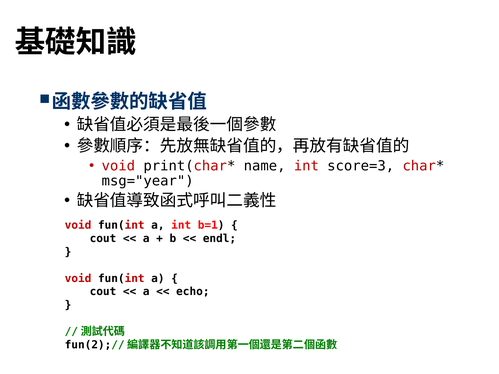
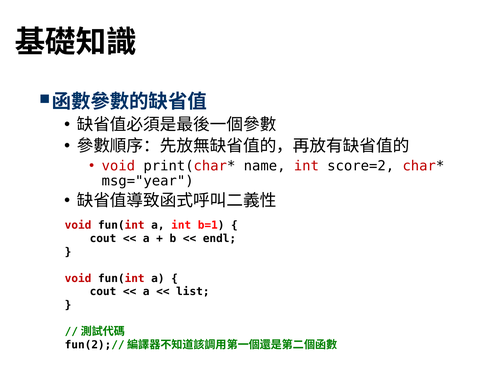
score=3: score=3 -> score=2 (361, 166)
echo: echo -> list (193, 292)
